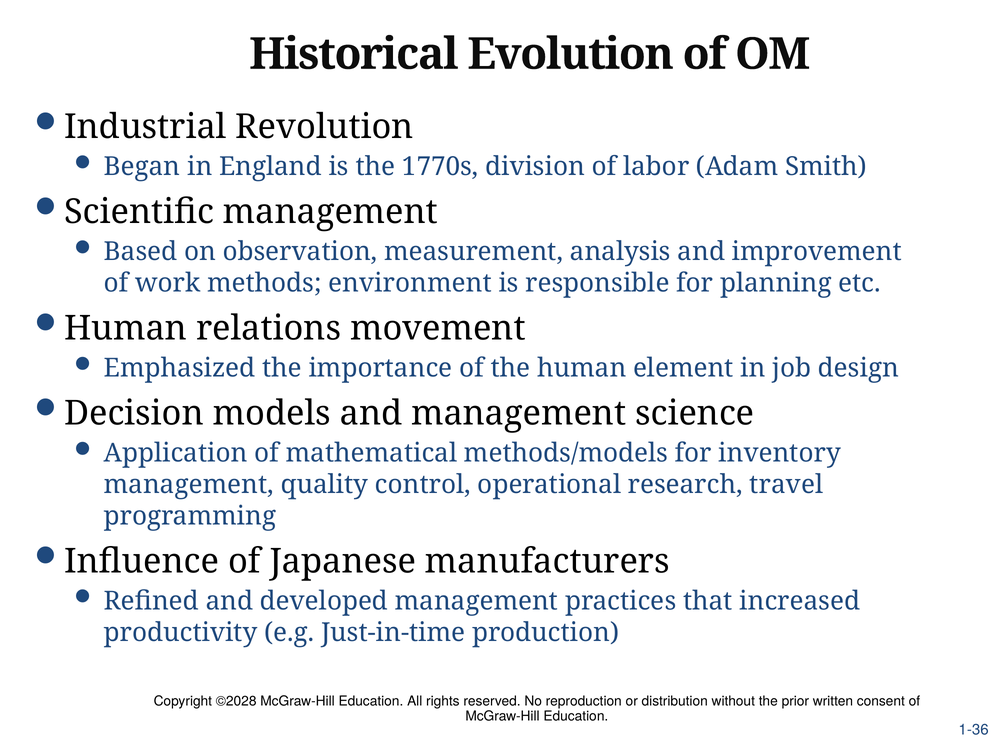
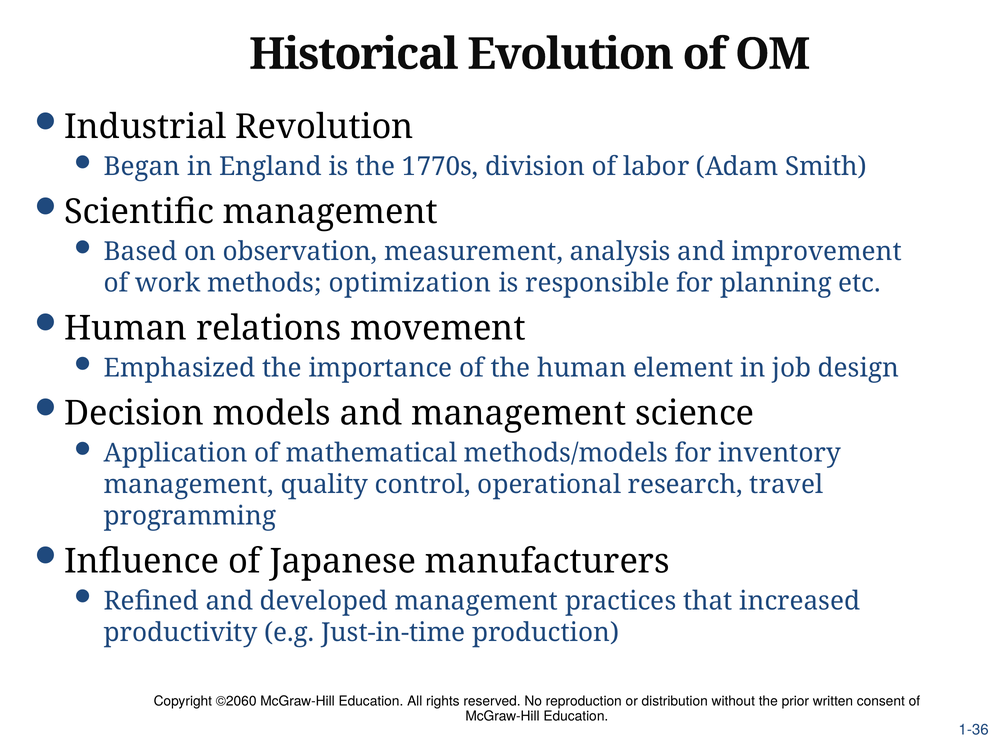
environment: environment -> optimization (410, 283)
©2028: ©2028 -> ©2060 (236, 701)
